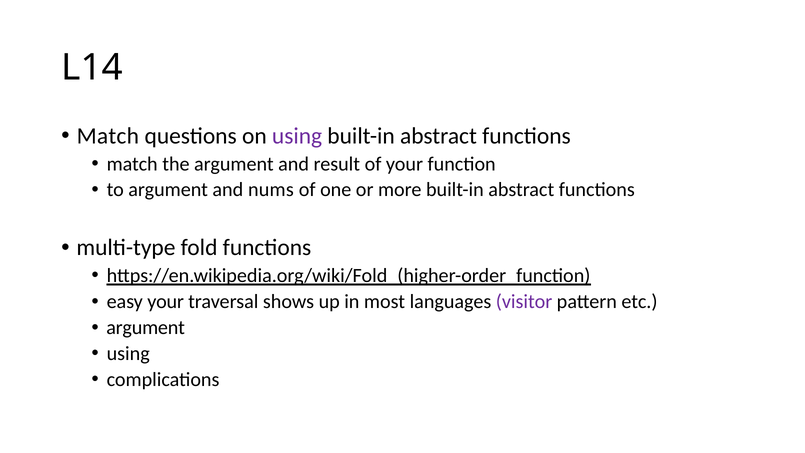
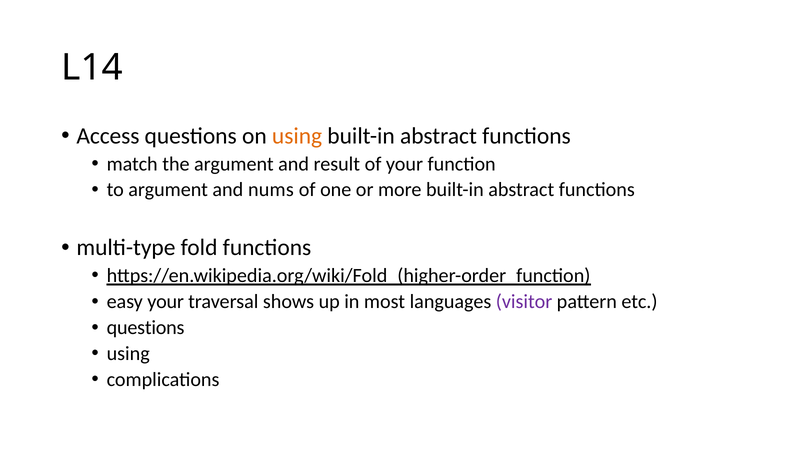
Match: Match -> Access (108, 136)
using colour: purple -> orange (297, 136)
argument: argument -> questions (146, 328)
